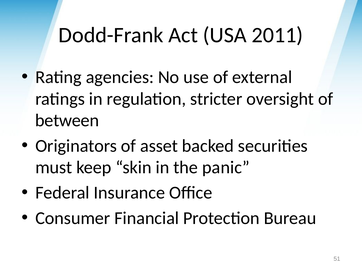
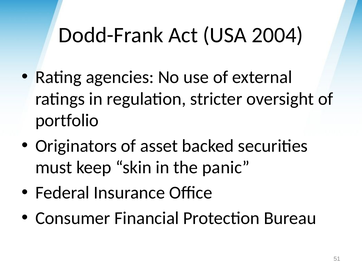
2011: 2011 -> 2004 (277, 35)
between: between -> portfolio (67, 121)
